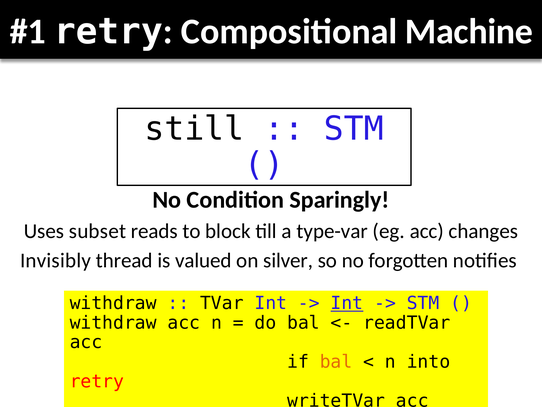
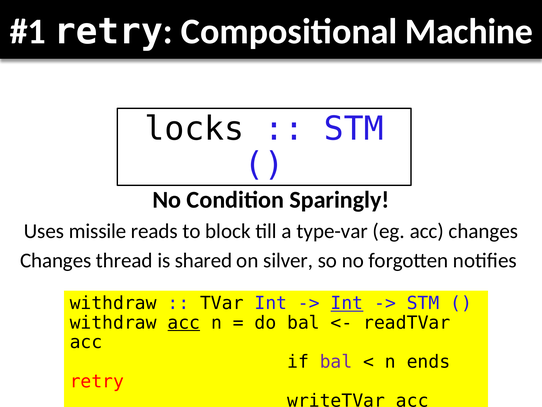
still: still -> locks (194, 129)
subset: subset -> missile (98, 231)
Invisibly: Invisibly -> Changes (56, 260)
valued: valued -> shared (203, 260)
acc underline: none -> present (184, 322)
bal colour: orange -> purple (336, 361)
into: into -> ends (429, 361)
